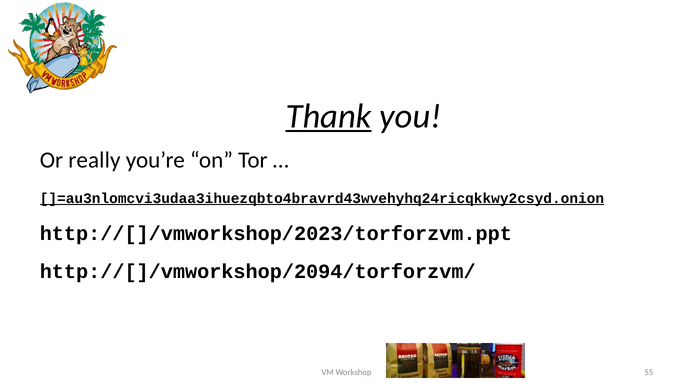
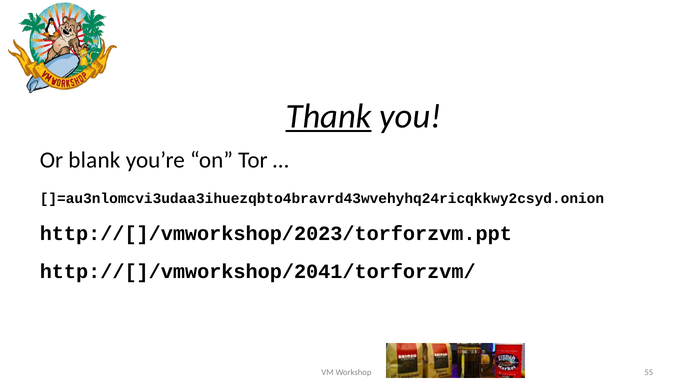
really: really -> blank (94, 160)
]=au3nlomcvi3udaa3ihuezqbto4bravrd43wvehyhq24ricqkkwy2csyd.onion underline: present -> none (322, 198)
http://[]/vmworkshop/2094/torforzvm/: http://[]/vmworkshop/2094/torforzvm/ -> http://[]/vmworkshop/2041/torforzvm/ (258, 272)
